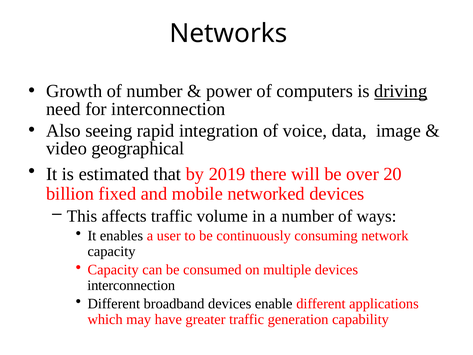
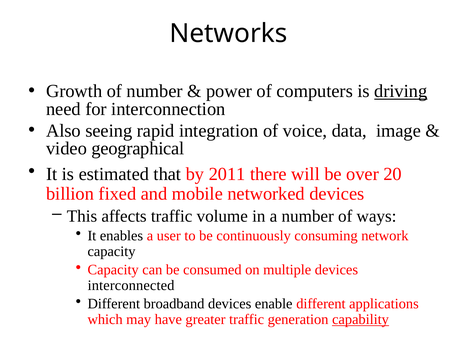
2019: 2019 -> 2011 (227, 174)
interconnection: interconnection -> interconnected (131, 285)
capability underline: none -> present (360, 319)
